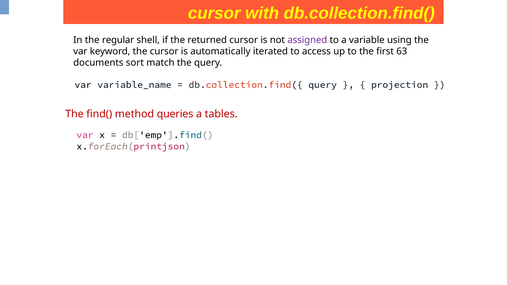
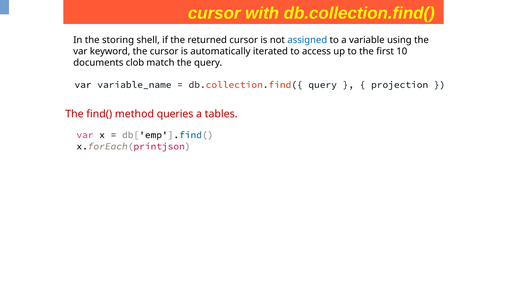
regular: regular -> storing (118, 40)
assigned colour: purple -> blue (307, 40)
63: 63 -> 10 (402, 51)
sort: sort -> clob (135, 63)
